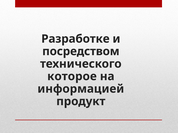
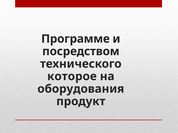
Разработке: Разработке -> Программе (75, 39)
информацией: информацией -> оборудования (81, 89)
